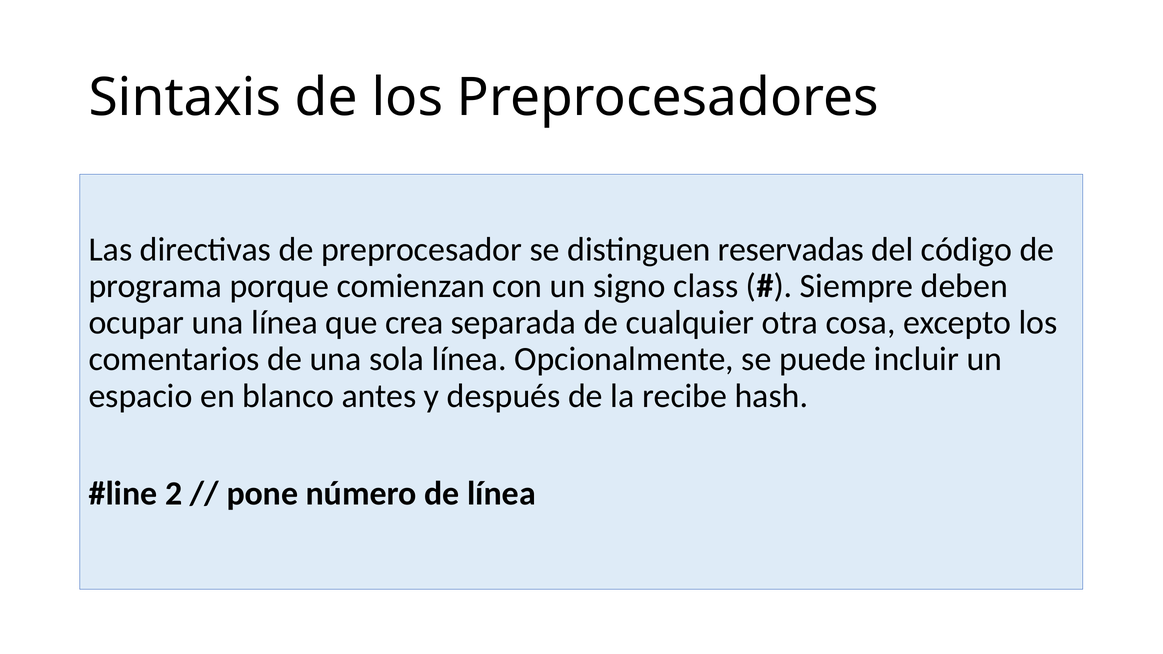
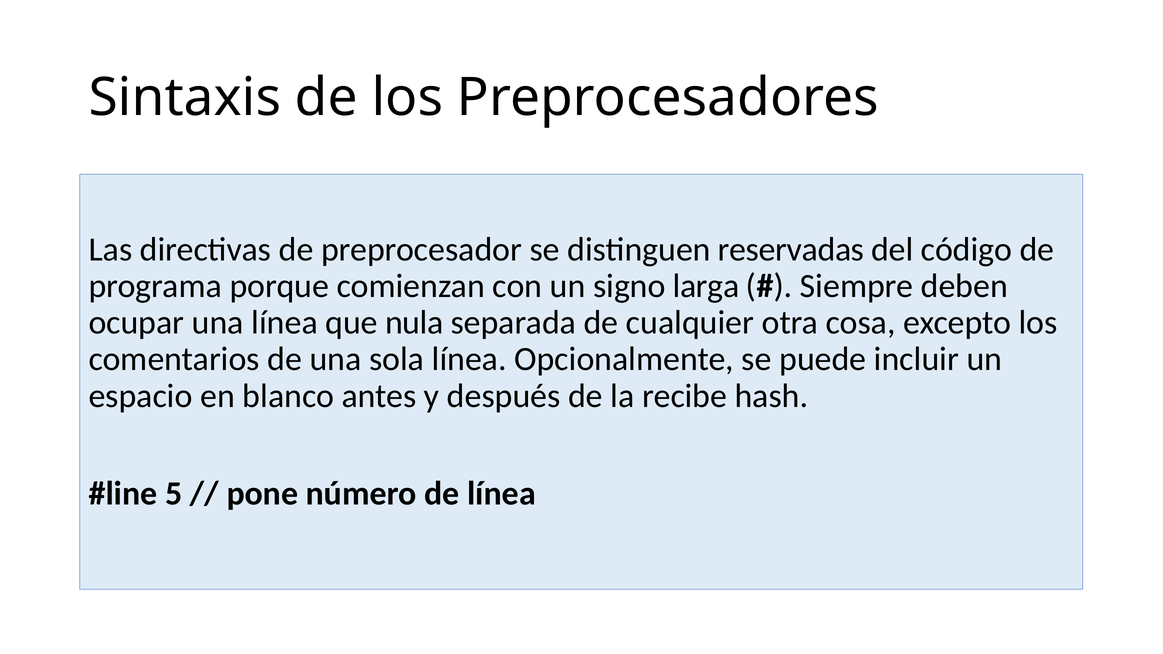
class: class -> larga (706, 286)
crea: crea -> nula (414, 323)
2: 2 -> 5 (174, 494)
